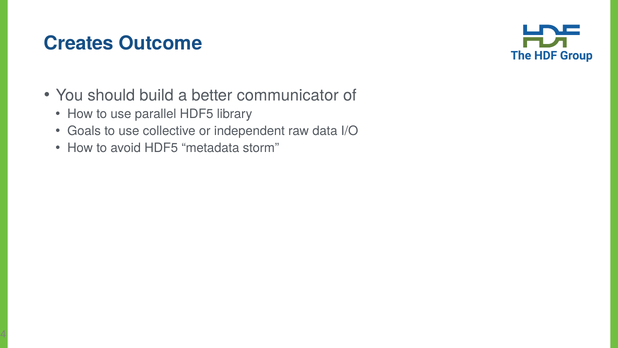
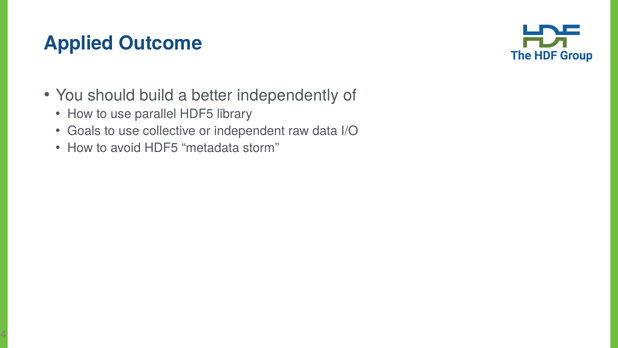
Creates: Creates -> Applied (79, 43)
communicator: communicator -> independently (288, 95)
